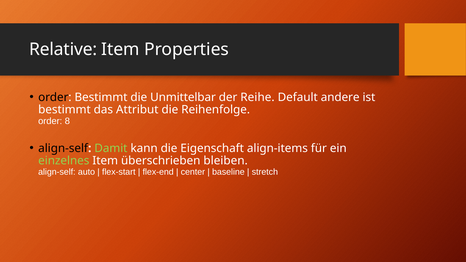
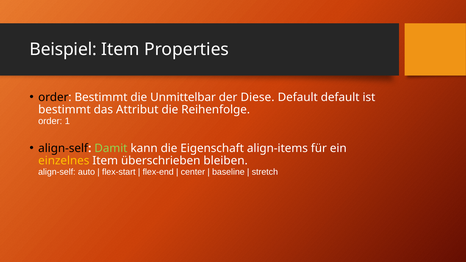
Relative: Relative -> Beispiel (63, 49)
Reihe: Reihe -> Diese (257, 97)
Default andere: andere -> default (340, 97)
8: 8 -> 1 (67, 121)
einzelnes colour: light green -> yellow (64, 161)
